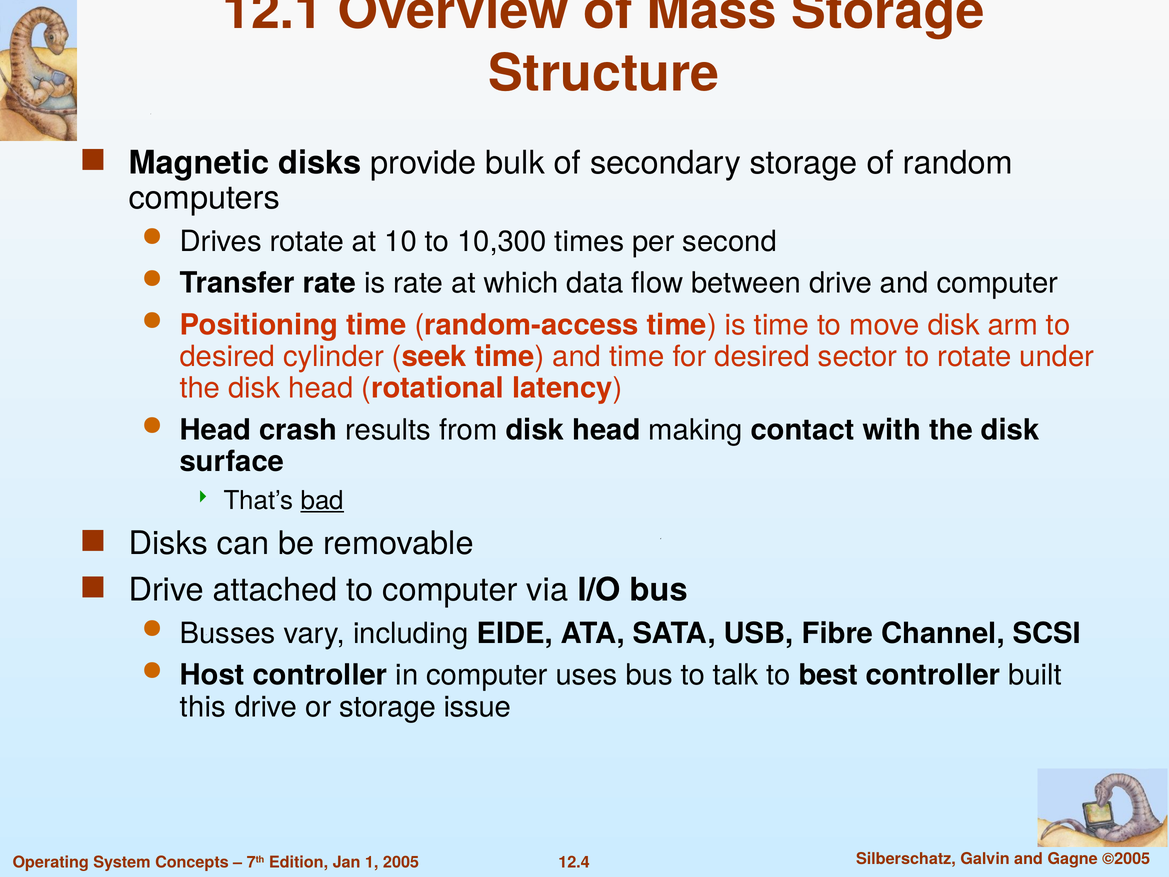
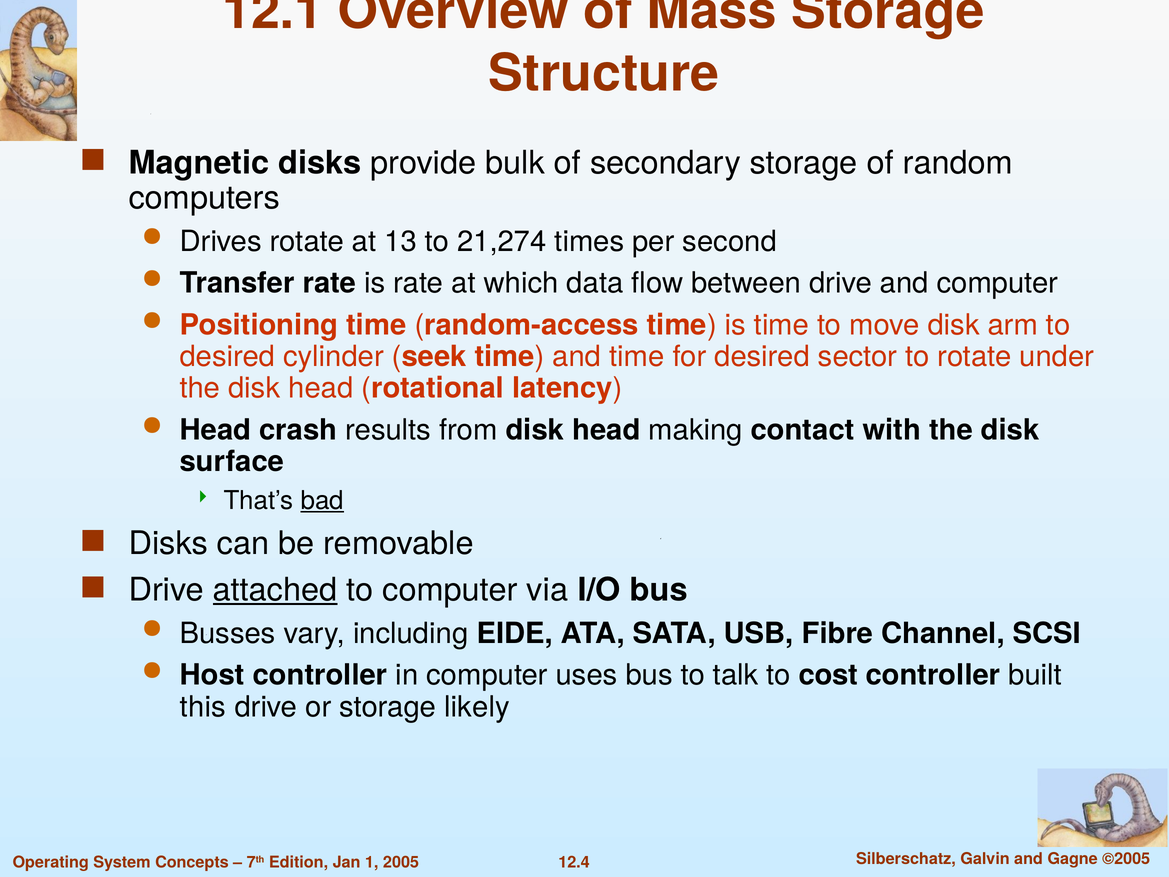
10: 10 -> 13 (401, 241)
10,300: 10,300 -> 21,274 (502, 241)
attached underline: none -> present (275, 590)
best: best -> cost (828, 675)
issue: issue -> likely (477, 707)
